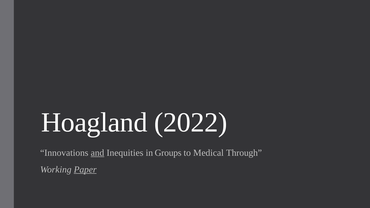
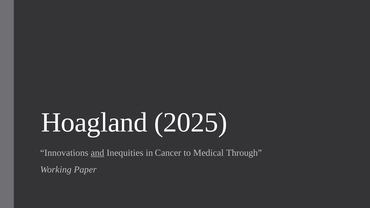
2022: 2022 -> 2025 (191, 123)
Groups: Groups -> Cancer (168, 153)
Paper underline: present -> none (85, 170)
